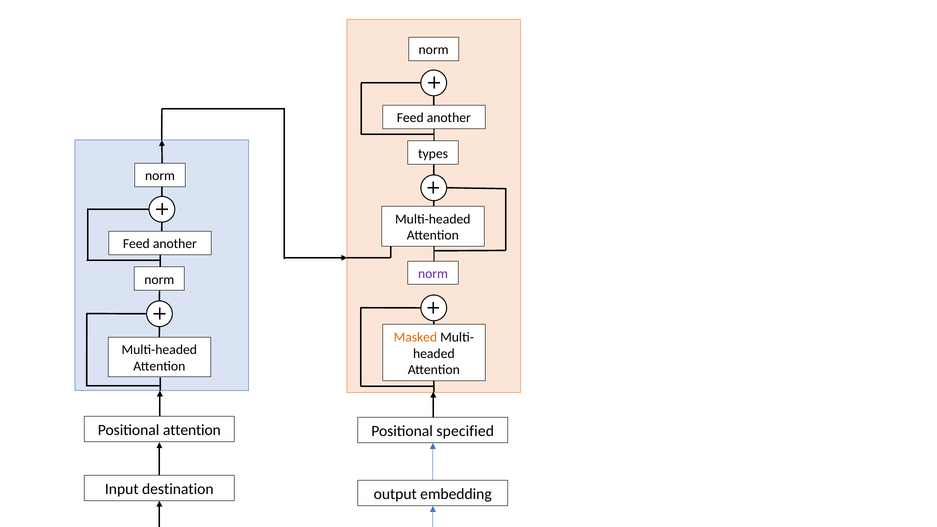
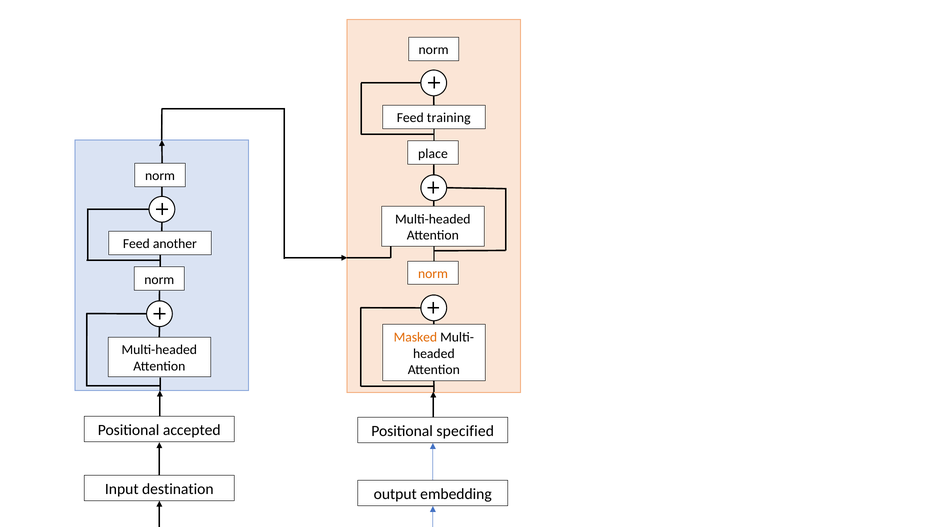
another: another -> training (449, 118)
types: types -> place (433, 154)
norm colour: purple -> orange (433, 274)
Positional attention: attention -> accepted (192, 430)
